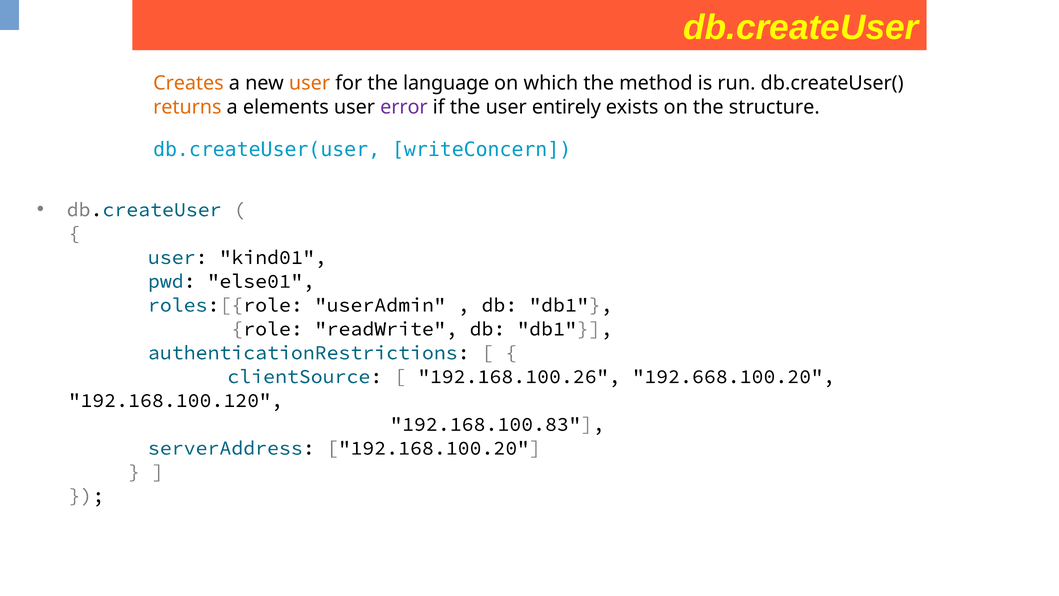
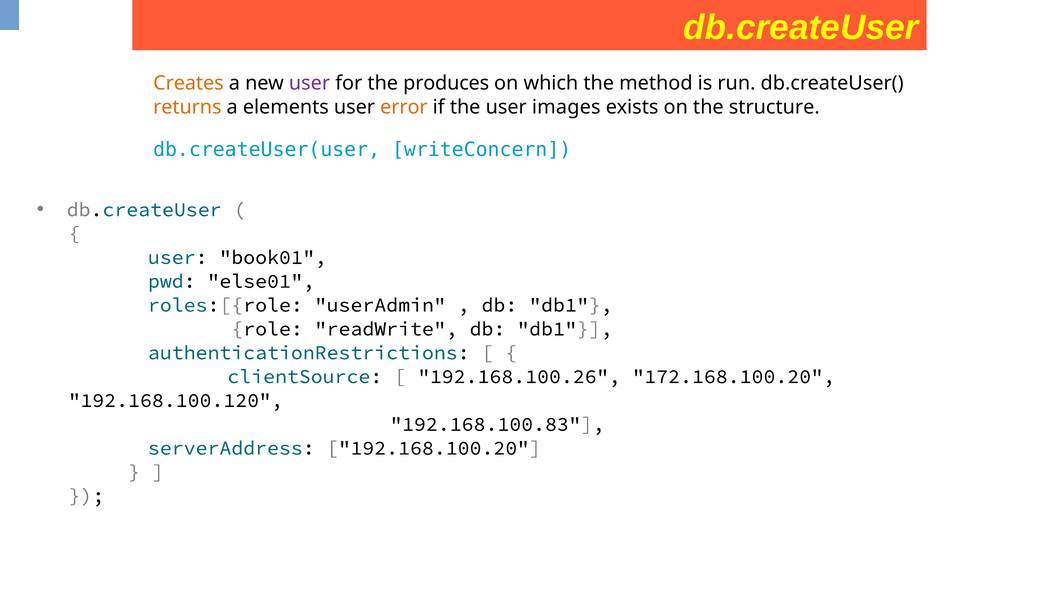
user colour: orange -> purple (310, 83)
language: language -> produces (446, 83)
error colour: purple -> orange (404, 107)
entirely: entirely -> images (566, 107)
kind01: kind01 -> book01 (273, 257)
192.668.100.20: 192.668.100.20 -> 172.168.100.20 (734, 376)
